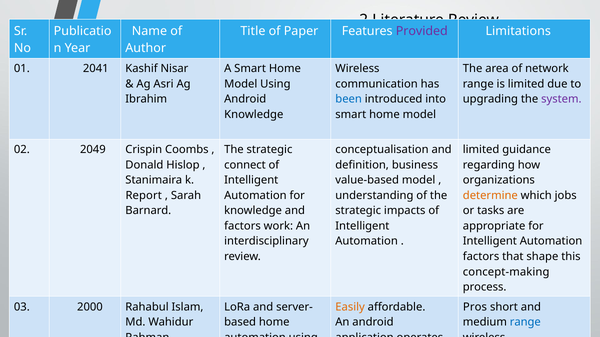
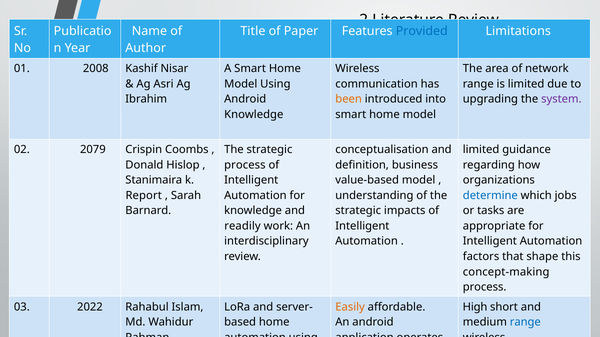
Provided colour: purple -> blue (422, 31)
2041: 2041 -> 2008 (96, 69)
been colour: blue -> orange (349, 99)
2049: 2049 -> 2079 (93, 150)
connect: connect -> process (245, 165)
determine colour: orange -> blue (490, 196)
factors: factors -> readily (242, 226)
2000: 2000 -> 2022 (90, 307)
Pros: Pros -> High (475, 307)
